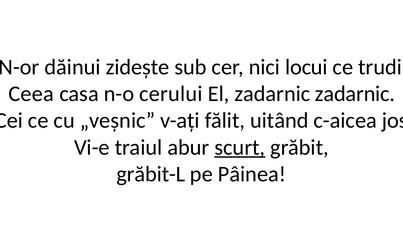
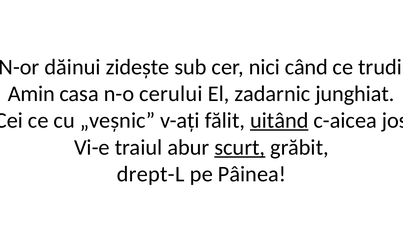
locui: locui -> când (306, 67)
Ceea: Ceea -> Amin (31, 94)
zadarnic zadarnic: zadarnic -> junghiat (355, 94)
uitând underline: none -> present (279, 121)
grăbit-L: grăbit-L -> drept-L (151, 175)
